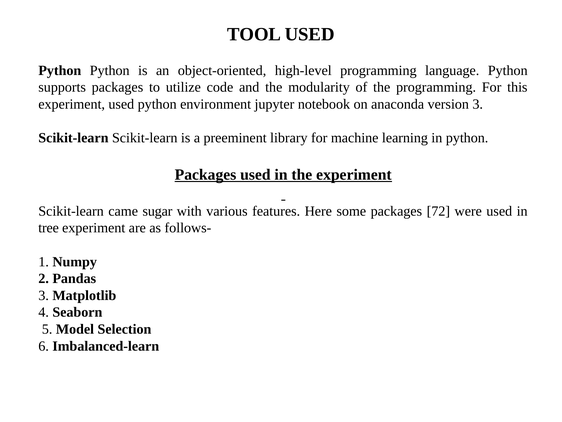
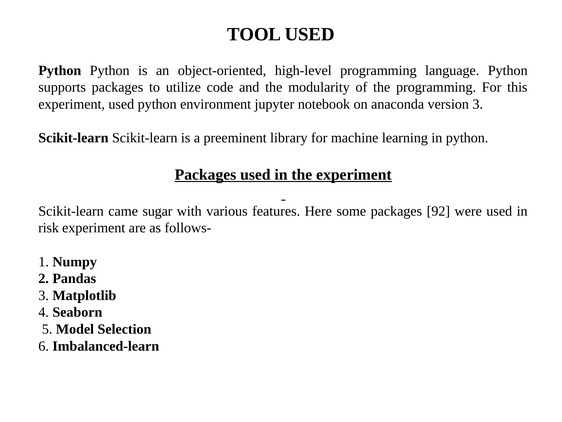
72: 72 -> 92 (438, 211)
tree: tree -> risk (49, 228)
